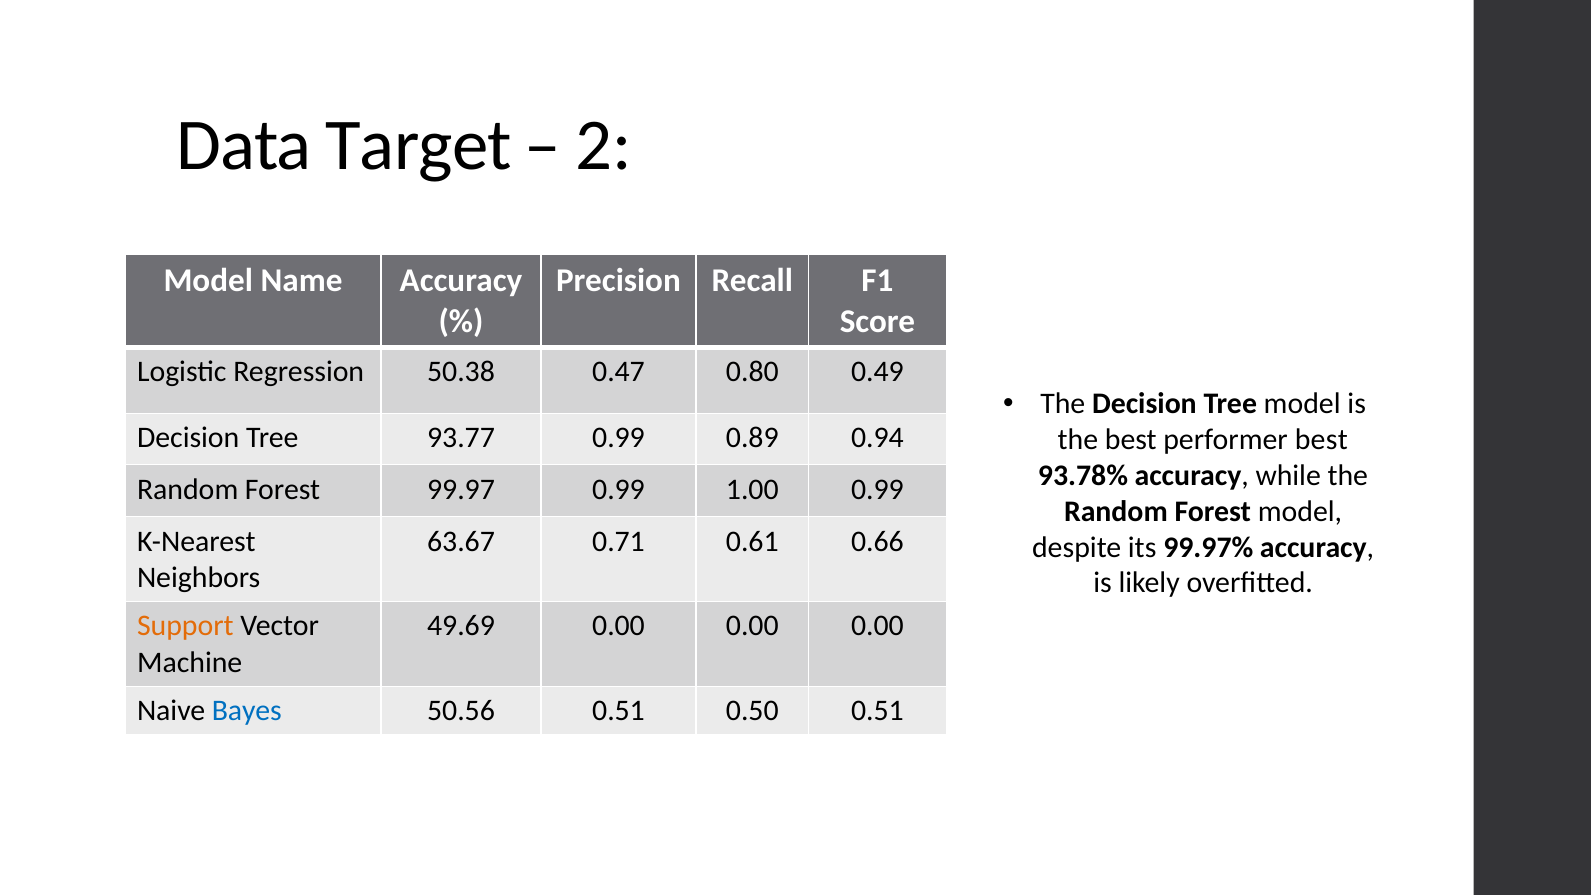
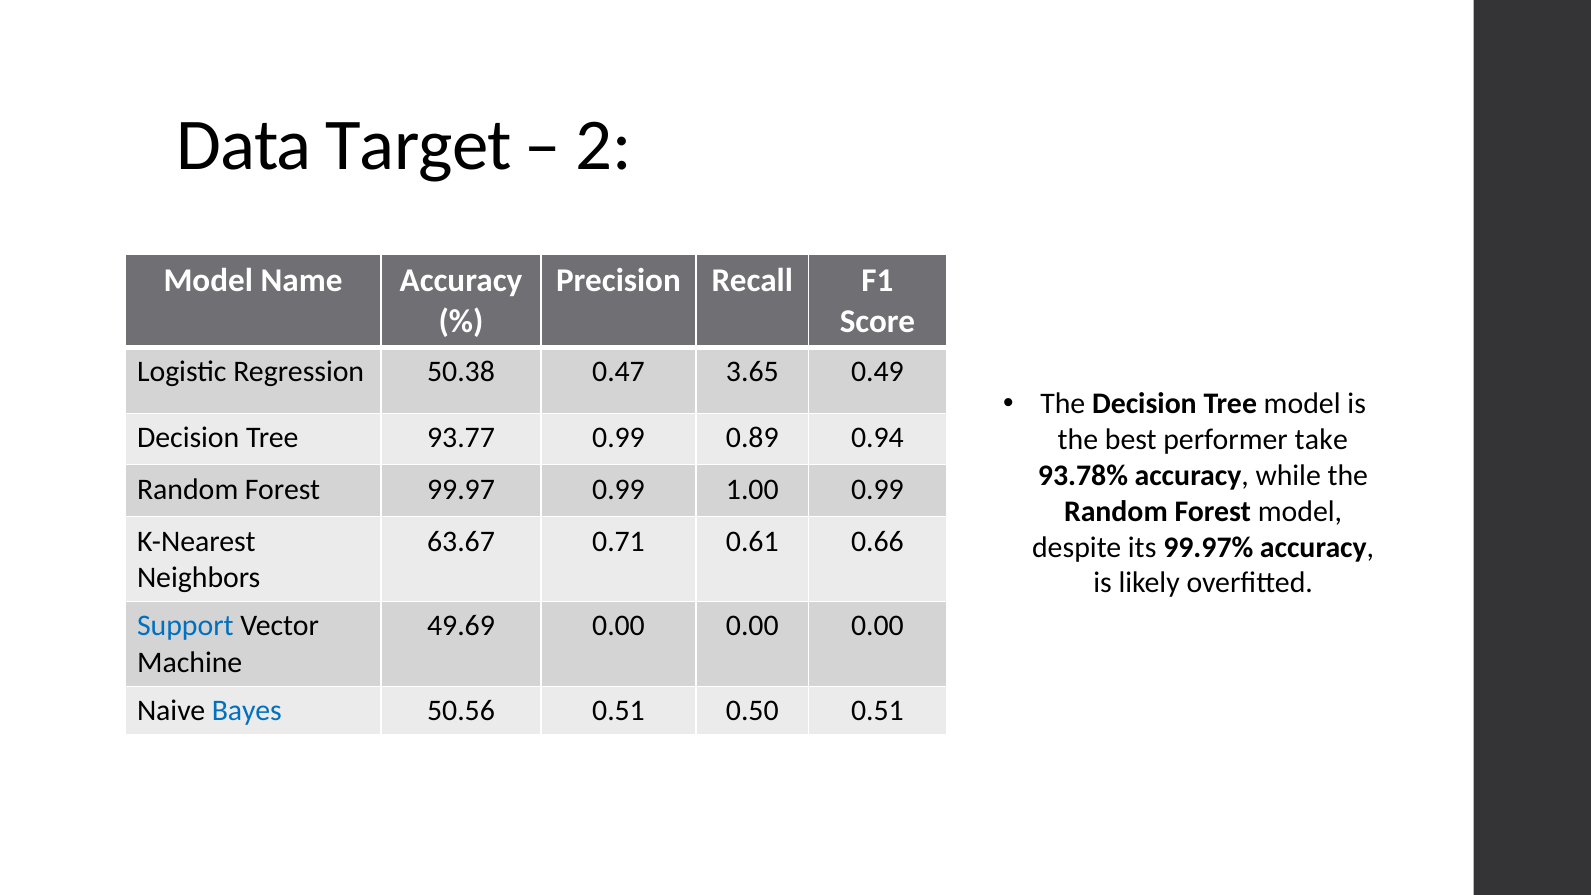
0.80: 0.80 -> 3.65 (752, 372)
performer best: best -> take (1321, 440)
Support colour: orange -> blue (185, 626)
